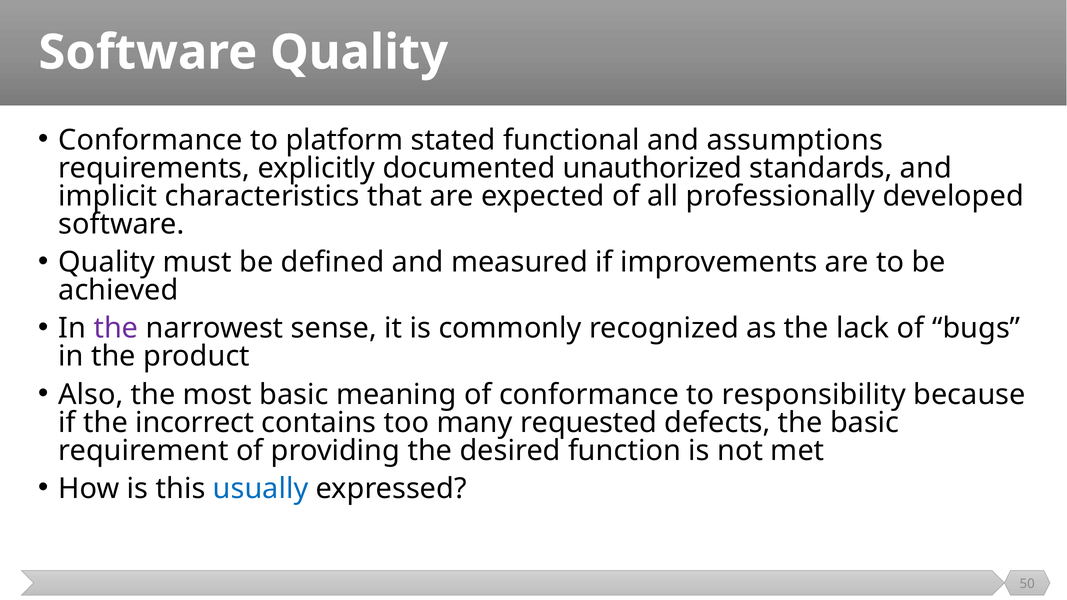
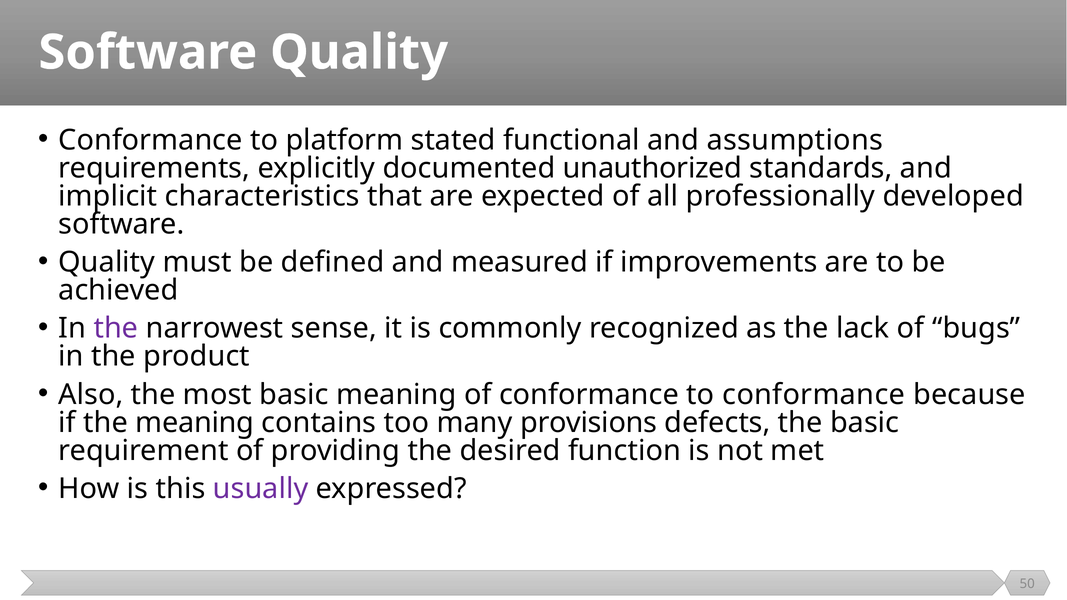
to responsibility: responsibility -> conformance (814, 395)
the incorrect: incorrect -> meaning (195, 423)
requested: requested -> provisions (589, 423)
usually colour: blue -> purple (261, 489)
